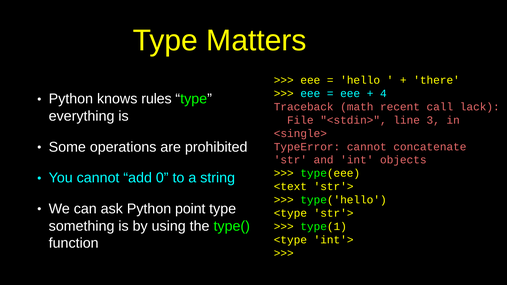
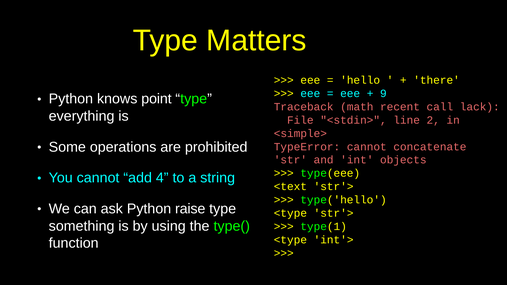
4: 4 -> 9 (383, 94)
rules: rules -> point (156, 99)
3: 3 -> 2 (433, 120)
<single>: <single> -> <simple> (300, 133)
0: 0 -> 4 (162, 178)
point: point -> raise (190, 209)
